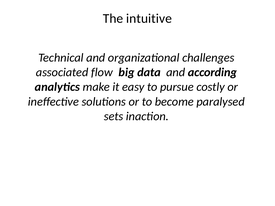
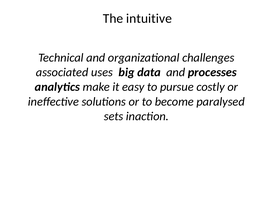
flow: flow -> uses (102, 72)
according: according -> processes (212, 72)
